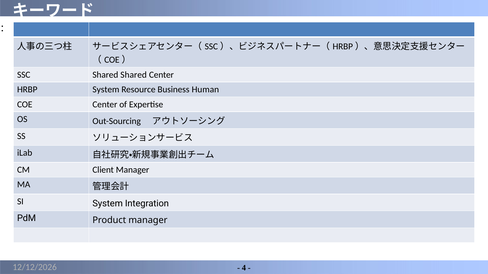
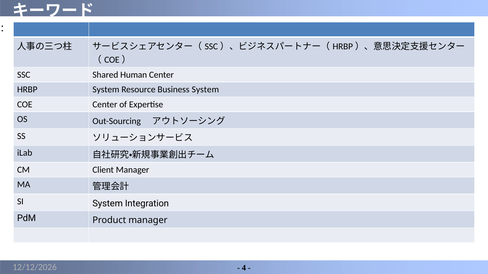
Shared Shared: Shared -> Human (134, 75)
Business Human: Human -> System (205, 90)
